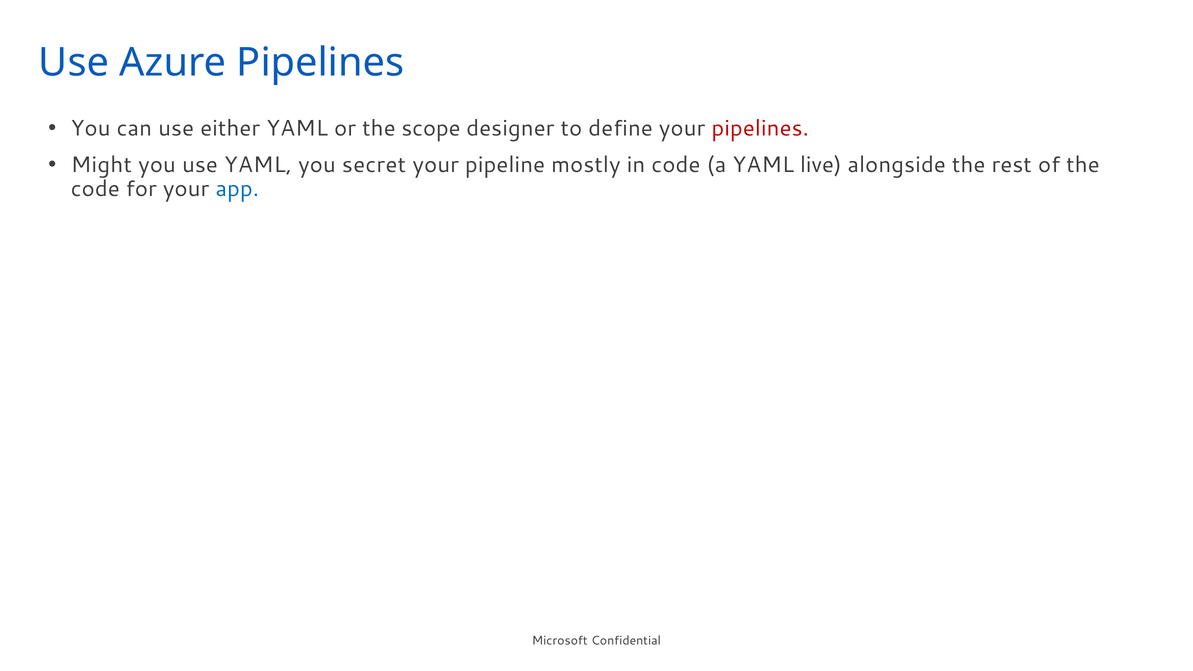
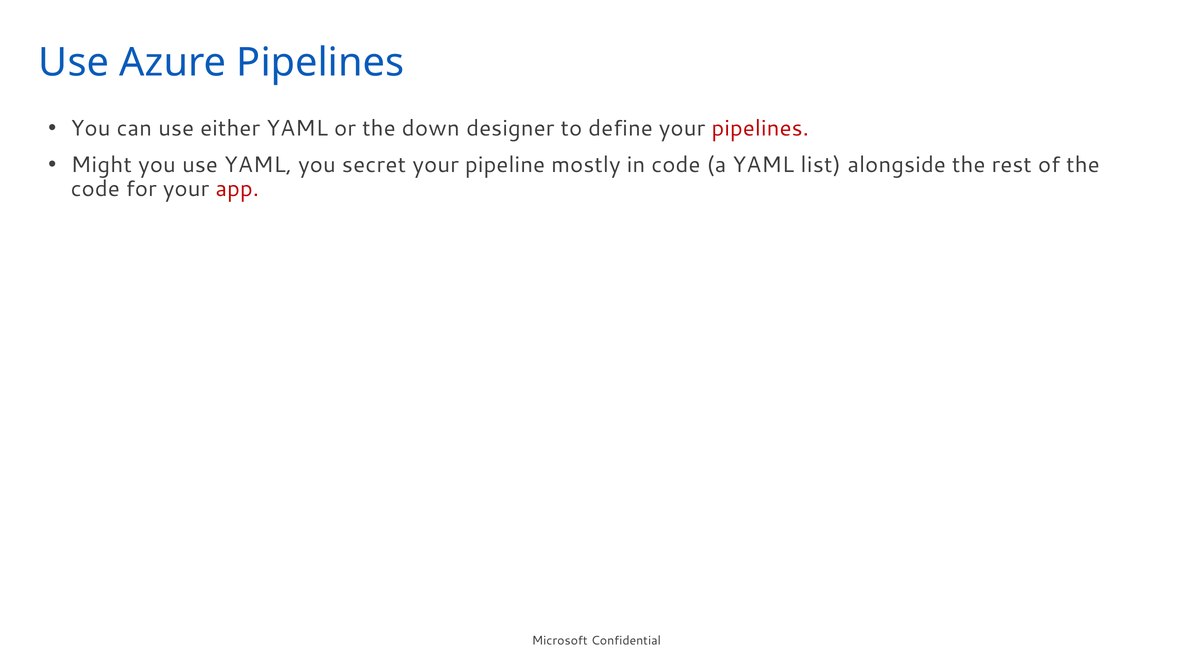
scope: scope -> down (431, 128)
live: live -> list (821, 165)
app colour: blue -> red (237, 189)
